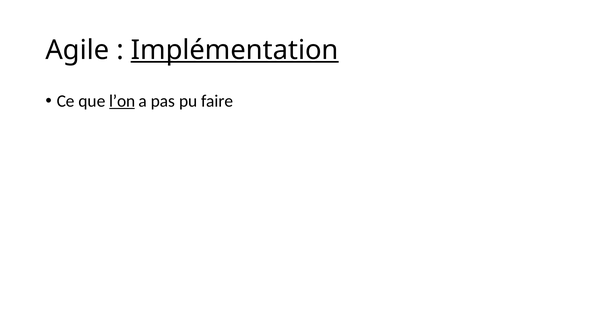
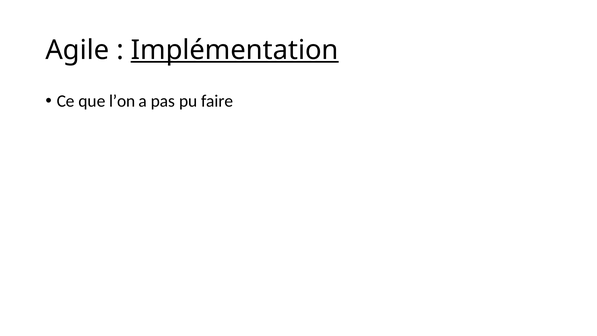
l’on underline: present -> none (122, 101)
